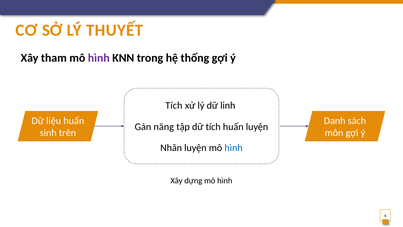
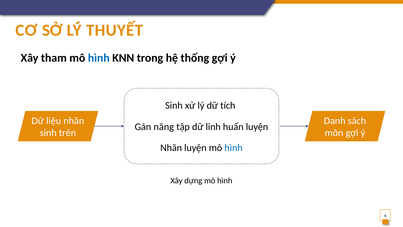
hình colour: purple -> blue (99, 58)
Tích: Tích -> Sinh (174, 105)
linh: linh -> tích (228, 105)
liệu huấn: huấn -> nhãn (74, 121)
dữ tích: tích -> linh (213, 127)
